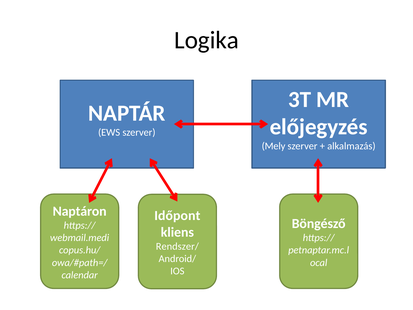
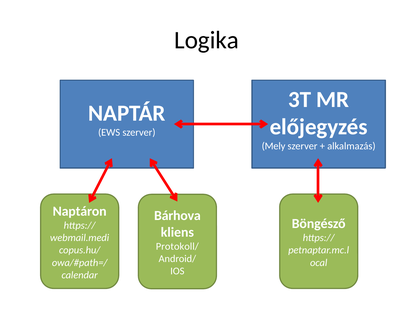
Időpont: Időpont -> Bárhova (177, 215)
Rendszer/: Rendszer/ -> Protokoll/ (177, 246)
